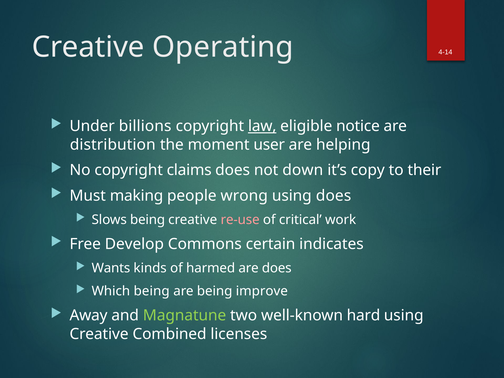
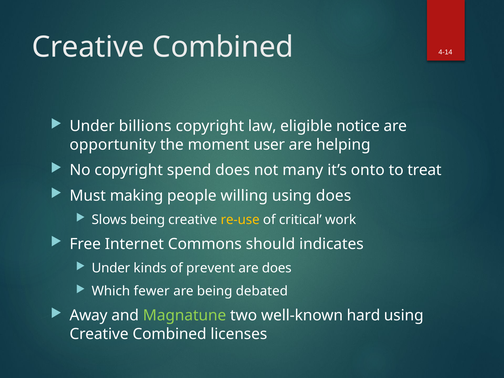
Operating: Operating -> Combined (223, 47)
law underline: present -> none (262, 126)
distribution: distribution -> opportunity (113, 145)
claims: claims -> spend (189, 170)
down: down -> many (303, 170)
copy: copy -> onto (368, 170)
their: their -> treat (424, 170)
wrong: wrong -> willing (244, 196)
re-use colour: pink -> yellow (240, 220)
Develop: Develop -> Internet (134, 244)
certain: certain -> should (270, 244)
Wants: Wants -> Under (111, 268)
harmed: harmed -> prevent (211, 268)
Which being: being -> fewer (152, 291)
improve: improve -> debated (262, 291)
